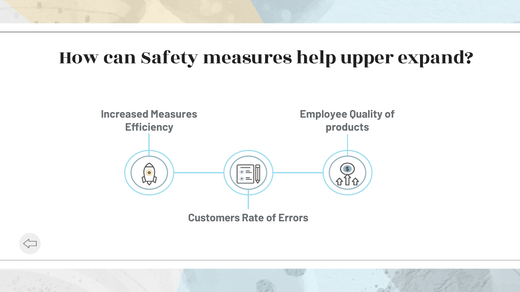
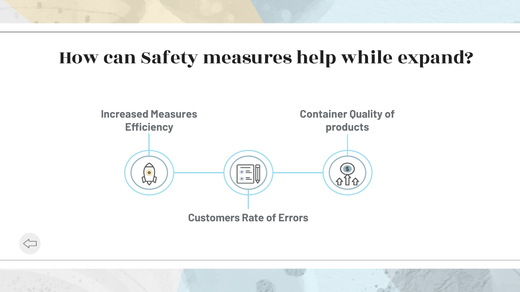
upper: upper -> while (367, 57)
Employee: Employee -> Container (324, 114)
